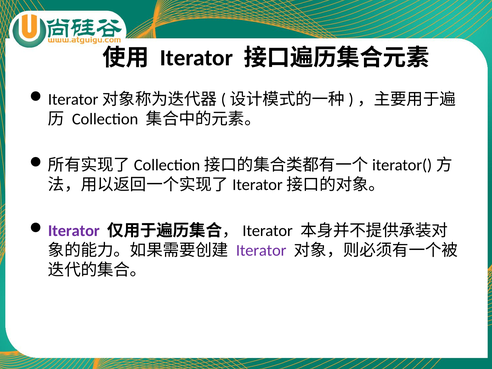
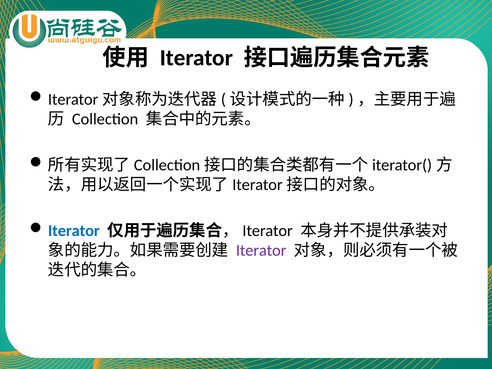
Iterator colour: purple -> blue (74, 231)
